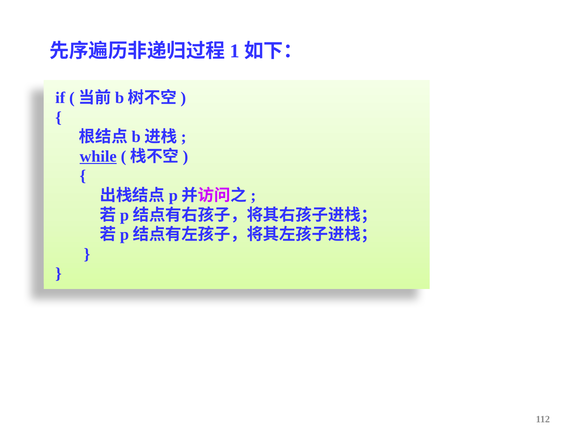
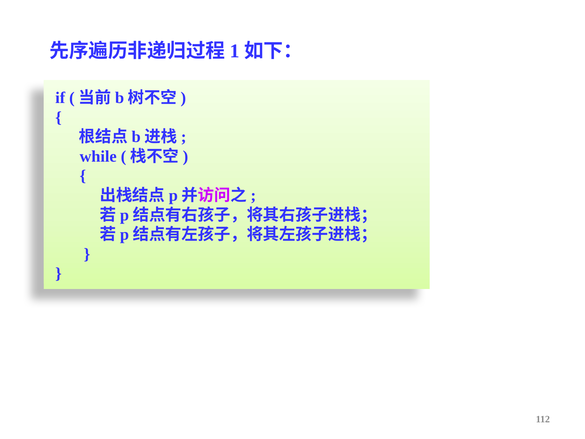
while underline: present -> none (98, 156)
